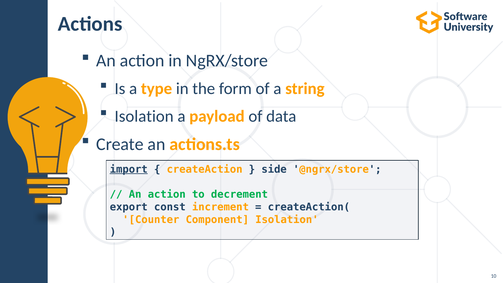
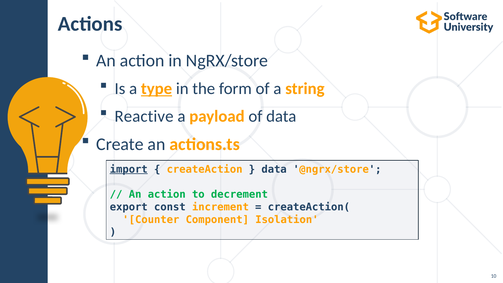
type underline: none -> present (157, 89)
Isolation: Isolation -> Reactive (144, 116)
side: side -> data (274, 169)
